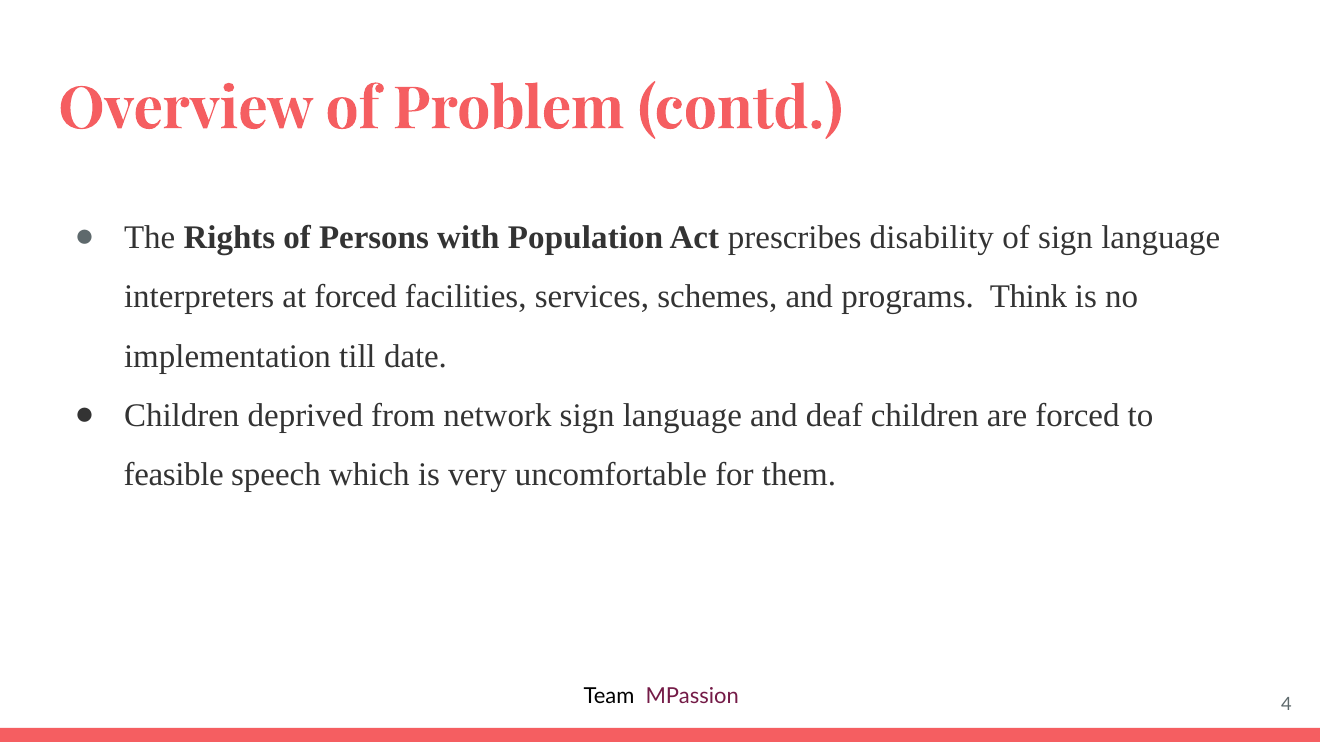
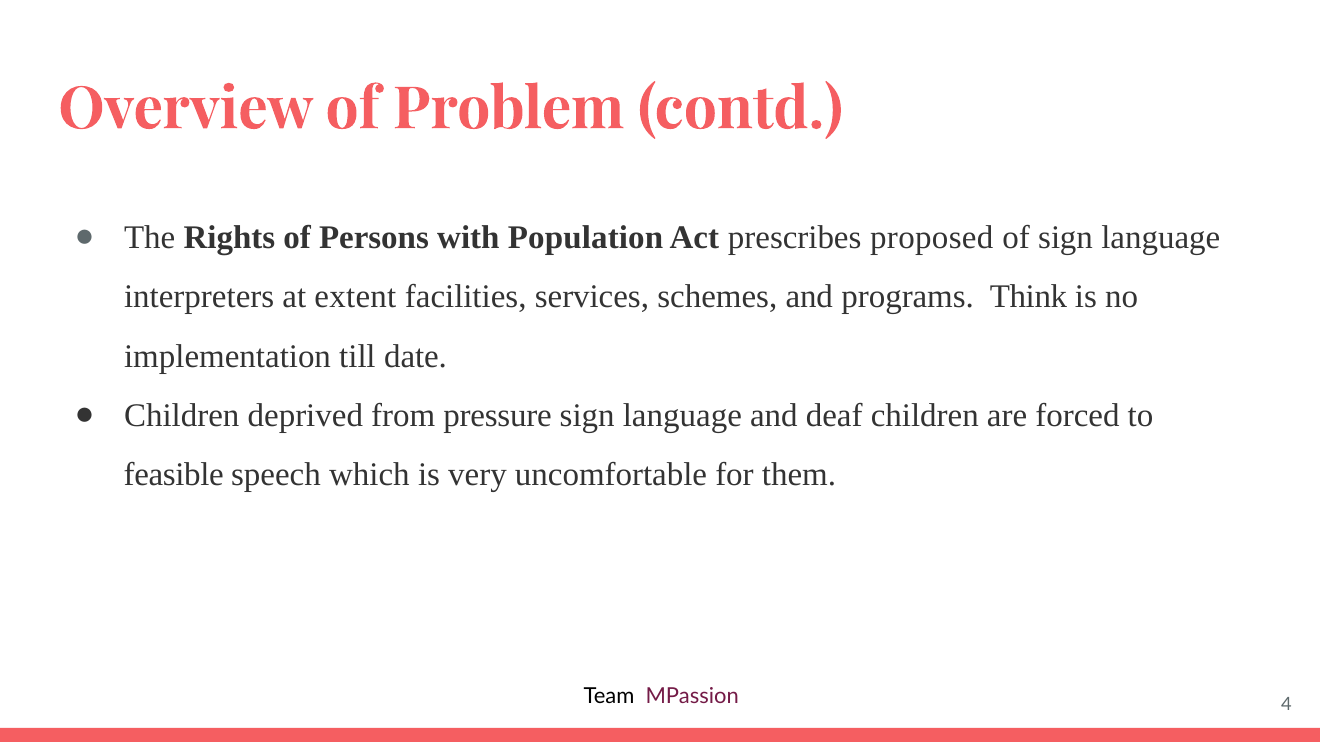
disability: disability -> proposed (932, 238)
at forced: forced -> extent (355, 297)
network: network -> pressure (498, 416)
